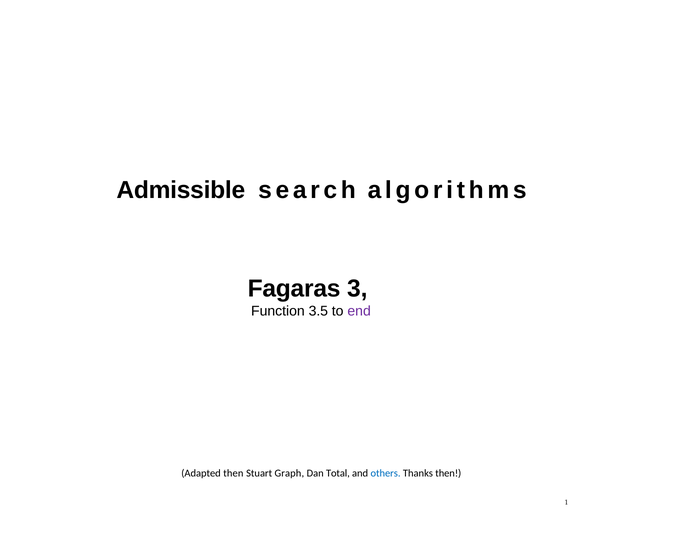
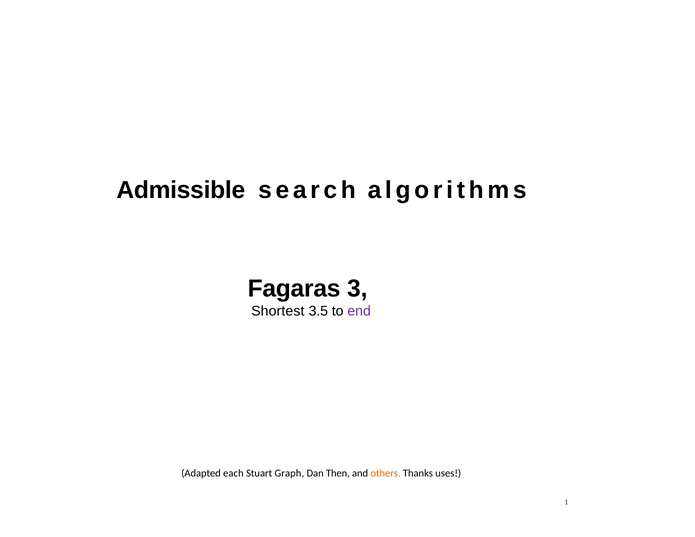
Function: Function -> Shortest (278, 311)
Adapted then: then -> each (233, 473)
Total: Total -> Then (338, 473)
others colour: blue -> orange (386, 473)
Thanks then: then -> uses (448, 473)
